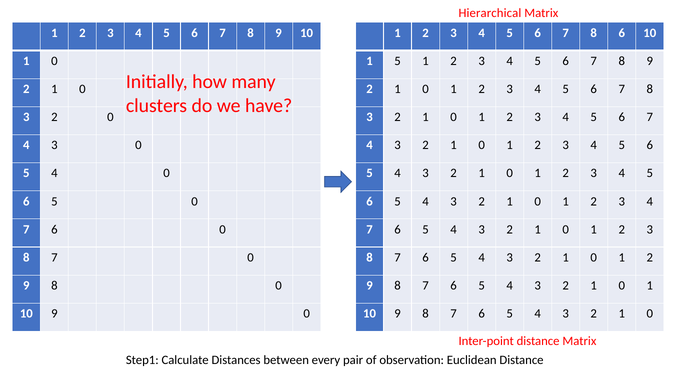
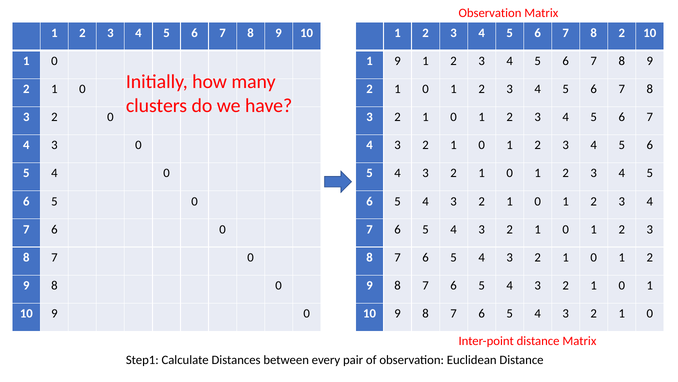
Hierarchical: Hierarchical -> Observation (490, 13)
8 6: 6 -> 2 (622, 33)
1 5: 5 -> 9 (398, 61)
